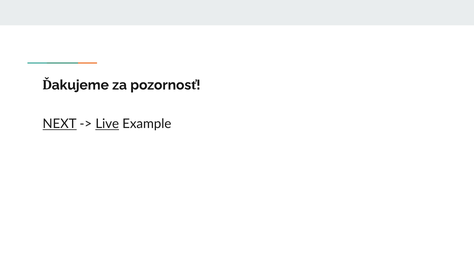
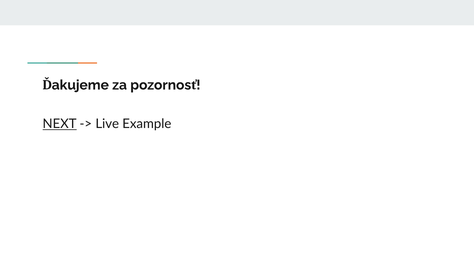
Live underline: present -> none (107, 124)
